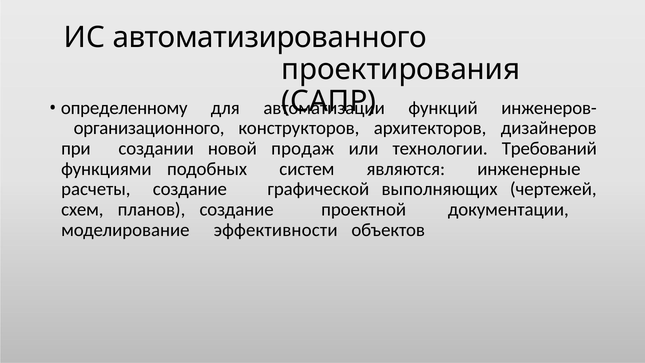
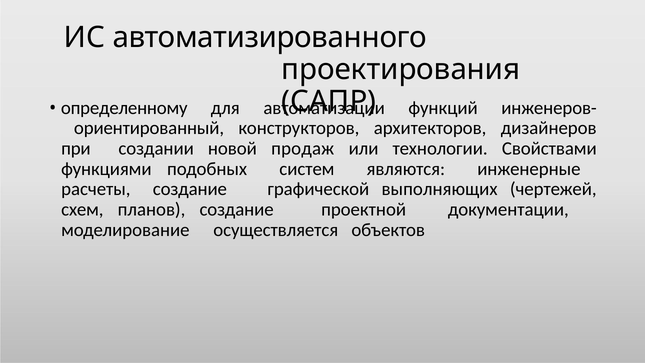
организационного: организационного -> ориентированный (149, 128)
Требований: Требований -> Свойствами (549, 148)
эффективности: эффективности -> осуществляется (276, 230)
